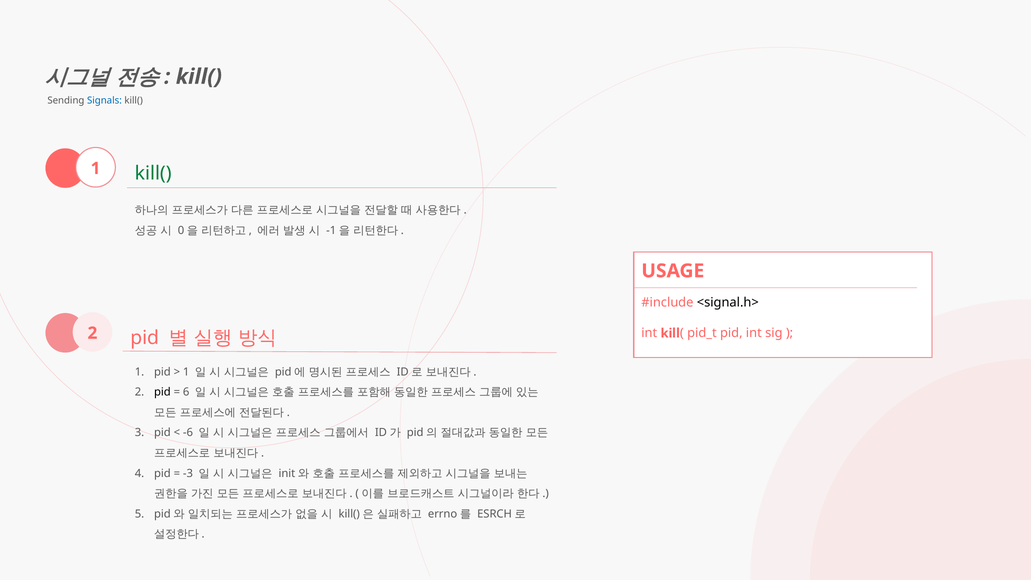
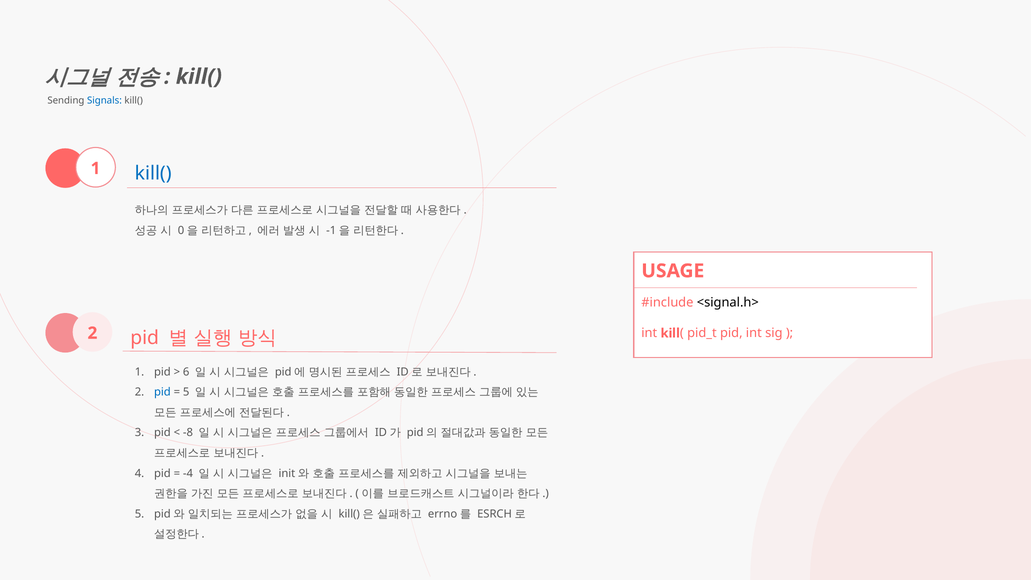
kill( colour: green -> blue (153, 173)
1: 1 -> 6 (186, 372)
pid colour: black -> blue (162, 392)
6: 6 -> 5 (186, 392)
-6: -6 -> -8 (188, 433)
-3: -3 -> -4 (188, 473)
